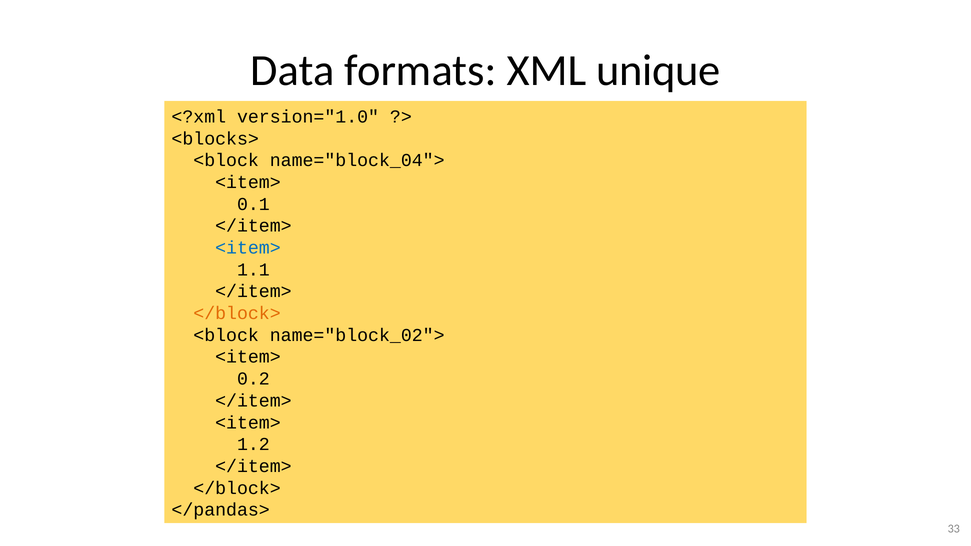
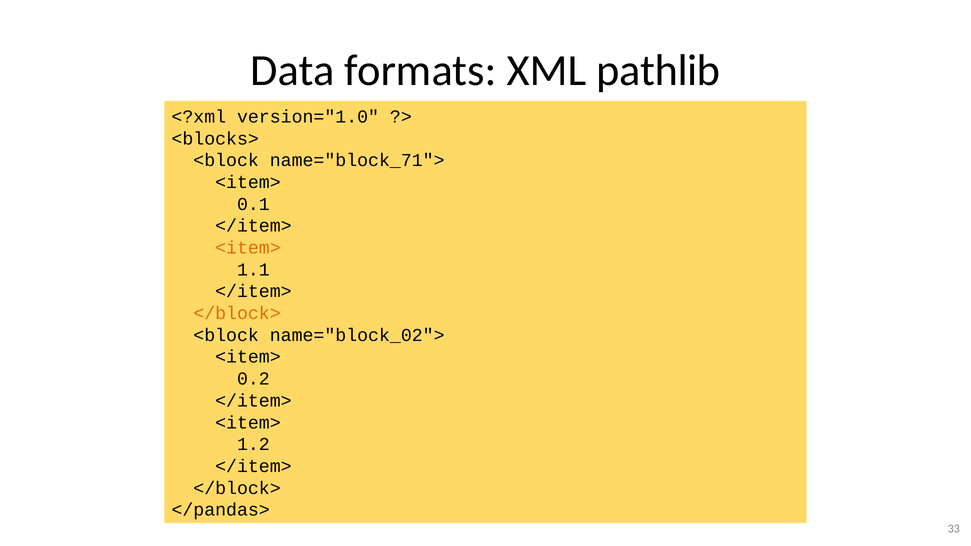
unique: unique -> pathlib (658, 70)
name="block_04">: name="block_04"> -> name="block_71"> (357, 160)
<item> colour: blue -> orange (248, 248)
